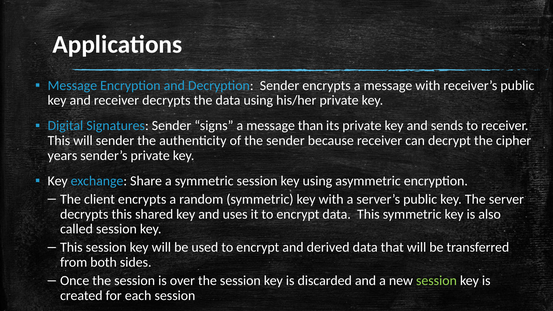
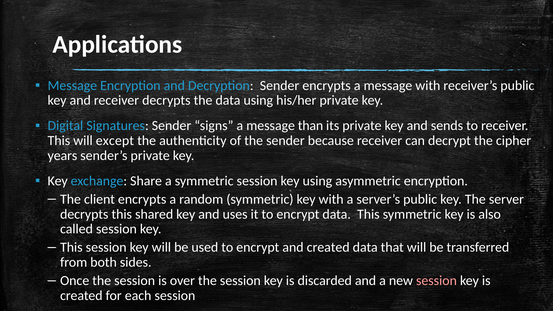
will sender: sender -> except (115, 141)
and derived: derived -> created (328, 248)
session colour: light green -> pink (436, 281)
